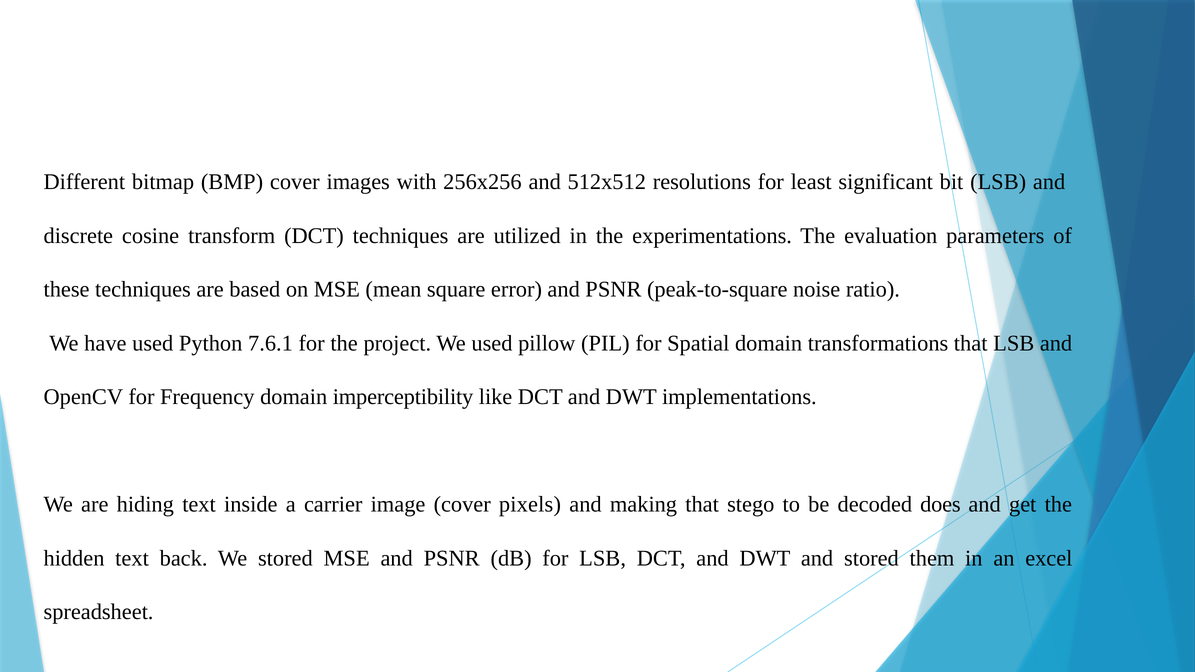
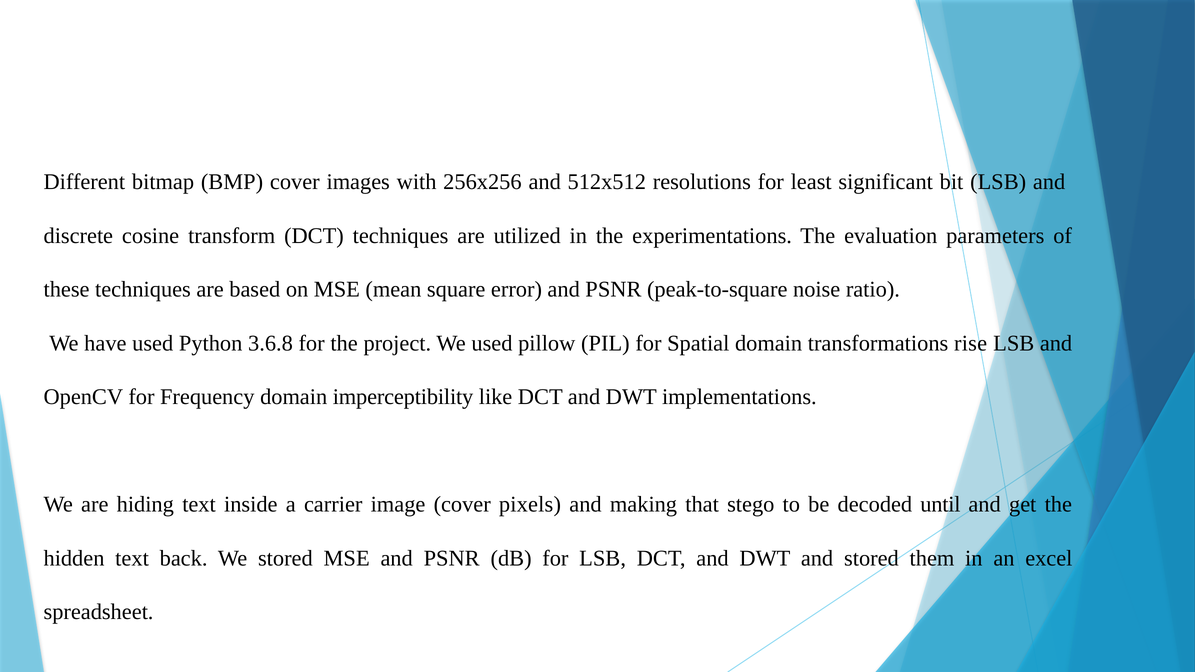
7.6.1: 7.6.1 -> 3.6.8 (271, 343)
transformations that: that -> rise (971, 343)
does: does -> until (940, 505)
